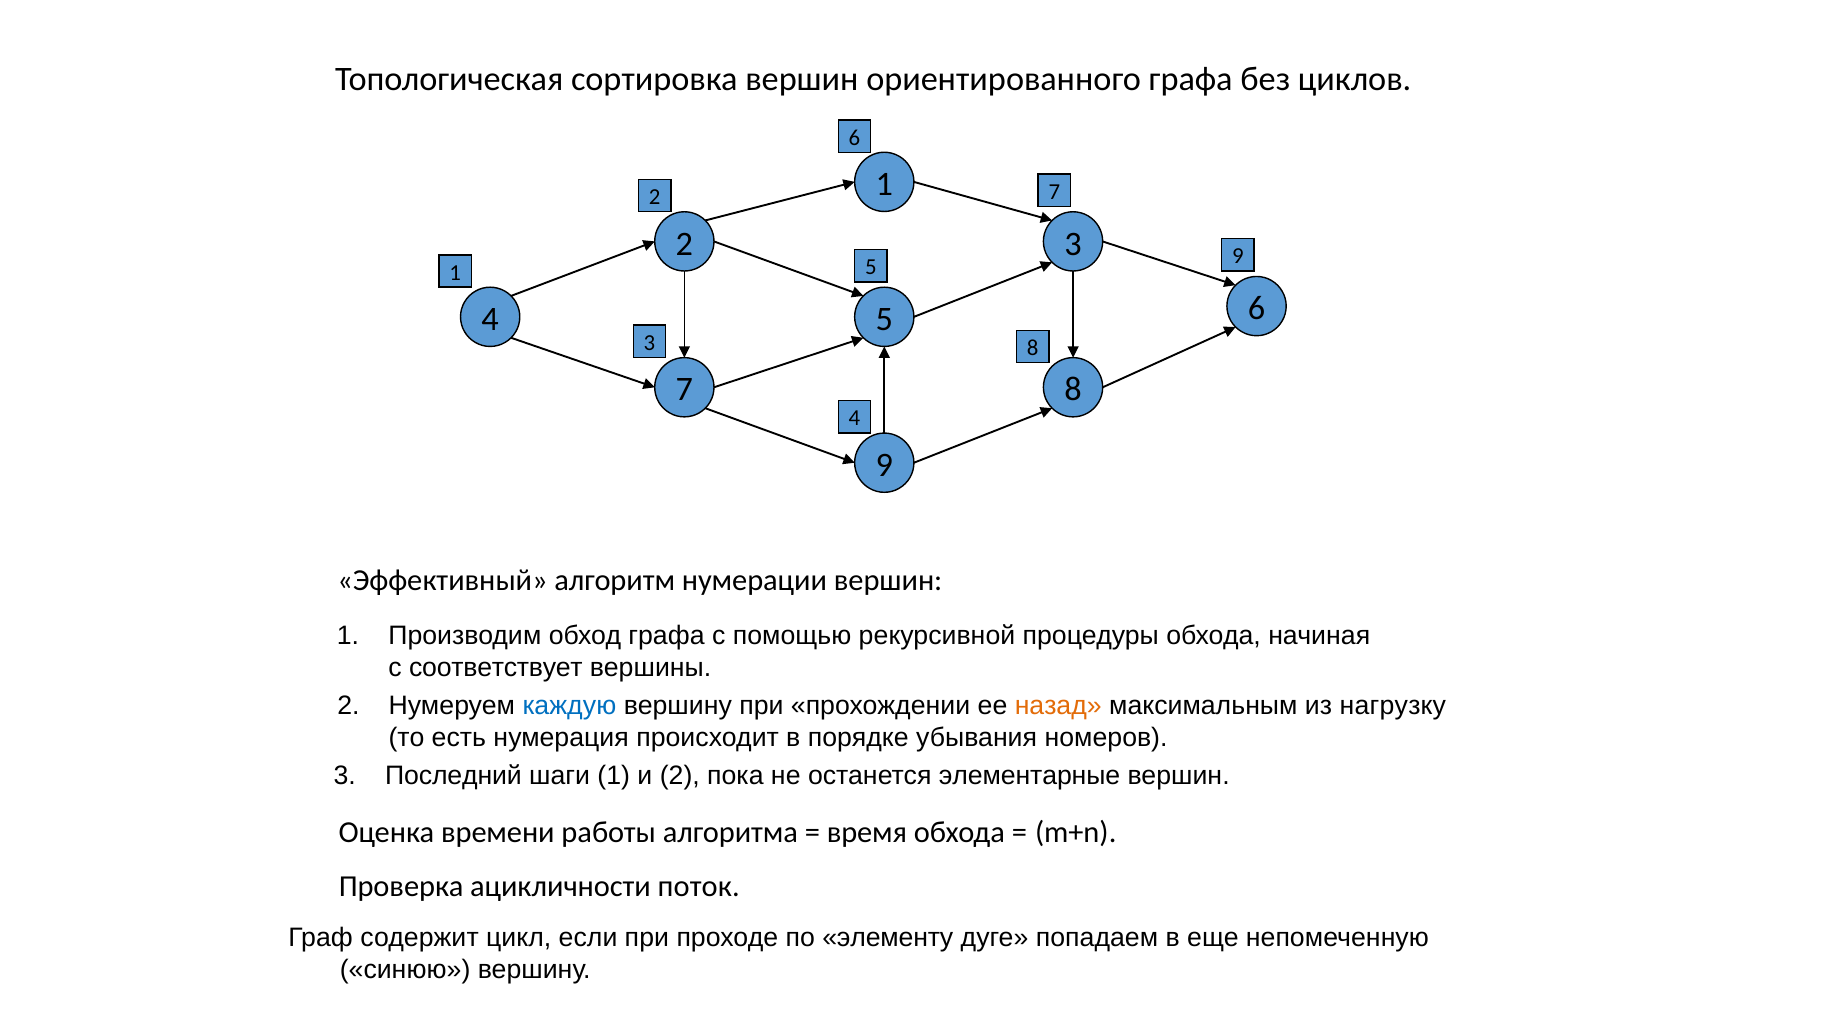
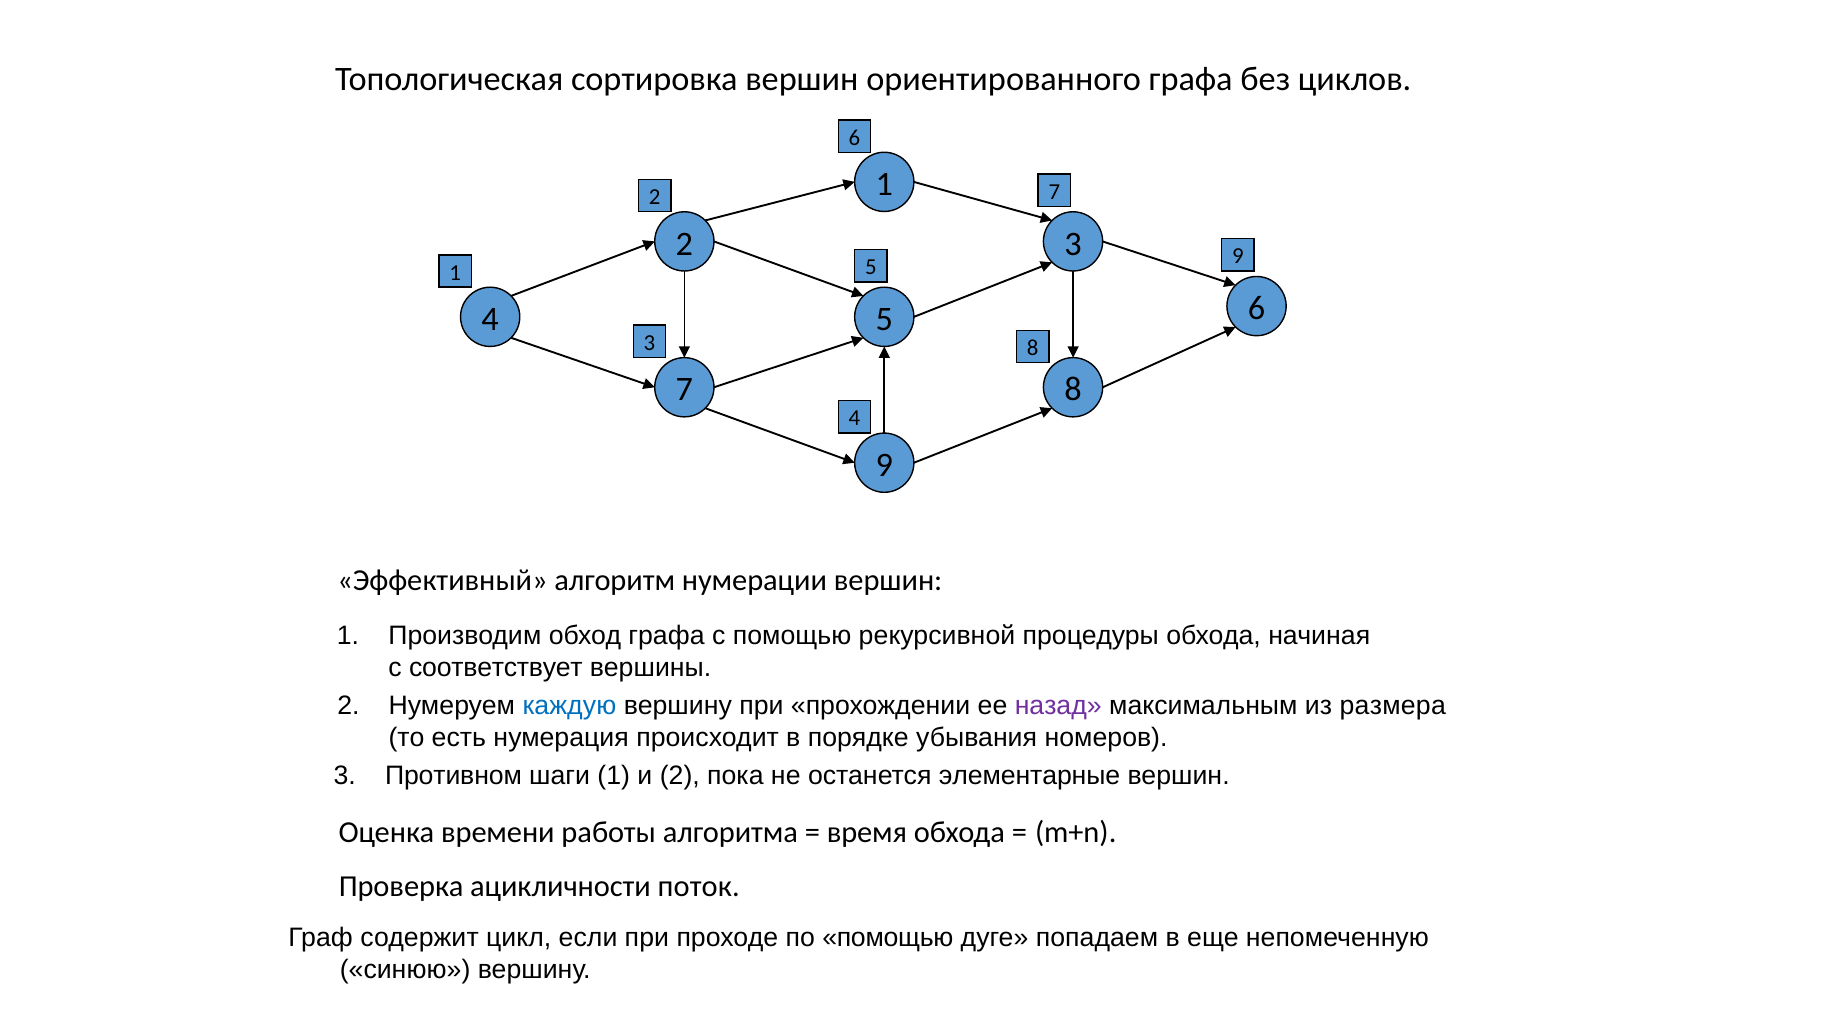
назад colour: orange -> purple (1058, 706)
нагрузку: нагрузку -> размера (1393, 706)
Последний: Последний -> Противном (453, 776)
по элементу: элементу -> помощью (888, 938)
